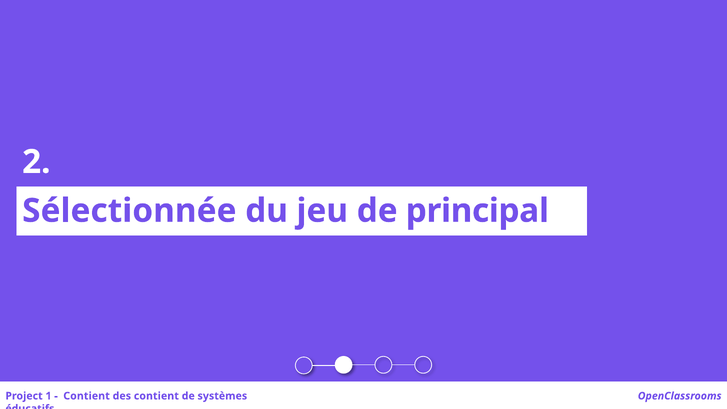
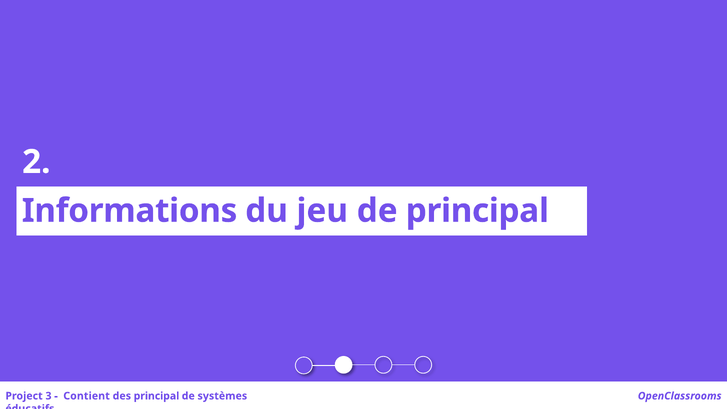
Sélectionnée: Sélectionnée -> Informations (130, 211)
1: 1 -> 3 (49, 396)
des contient: contient -> principal (156, 396)
